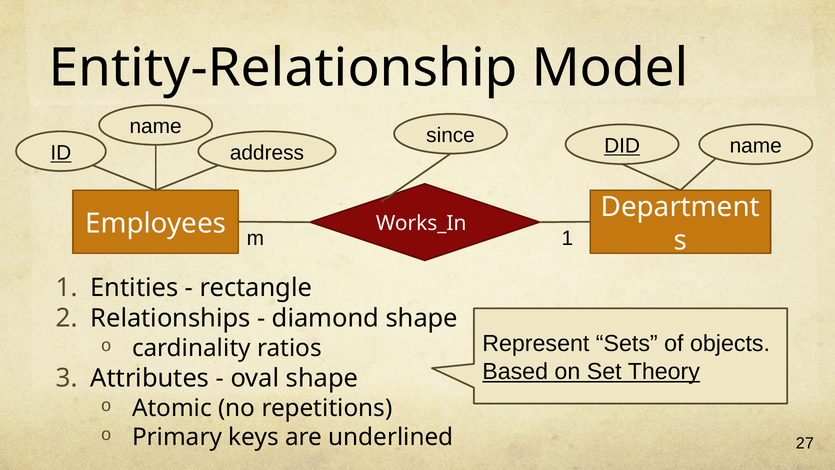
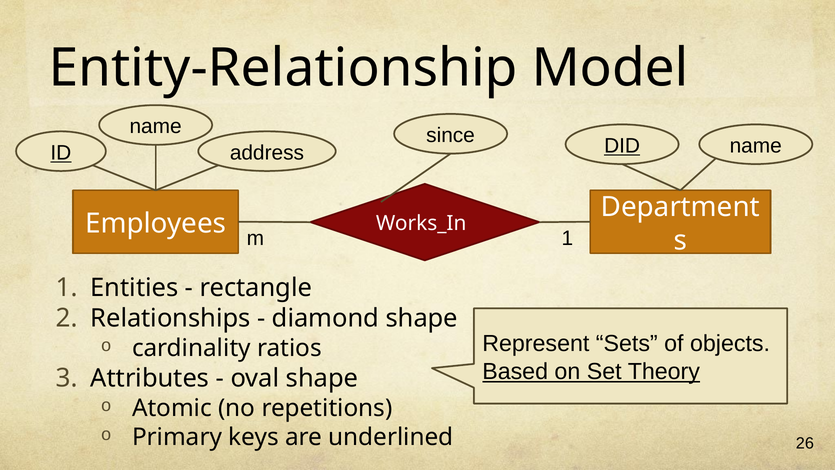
27: 27 -> 26 (805, 443)
